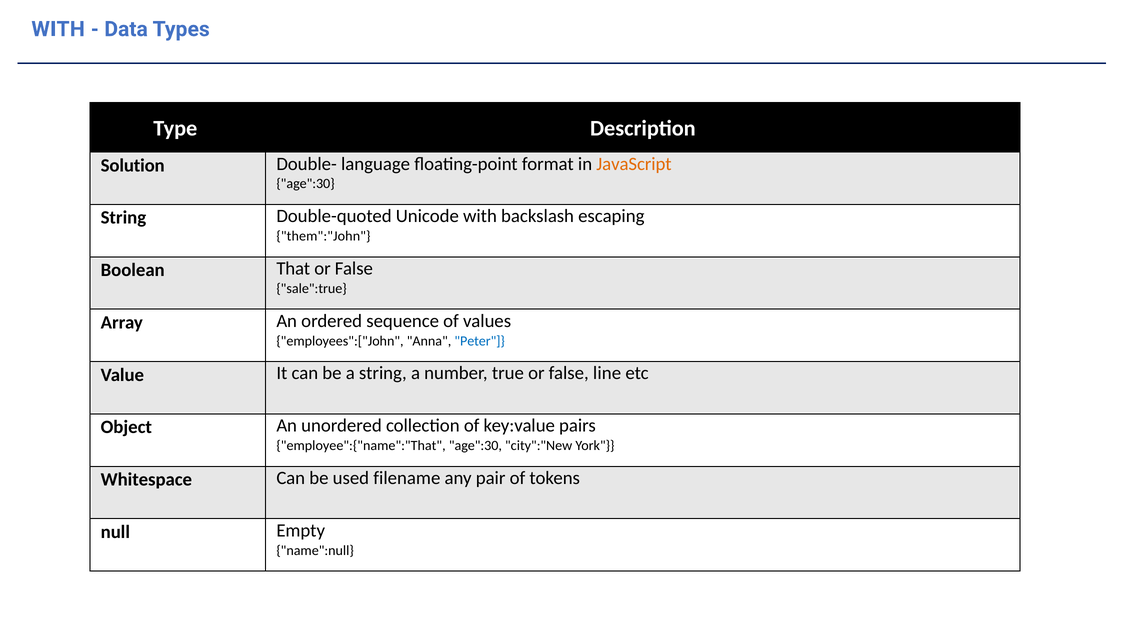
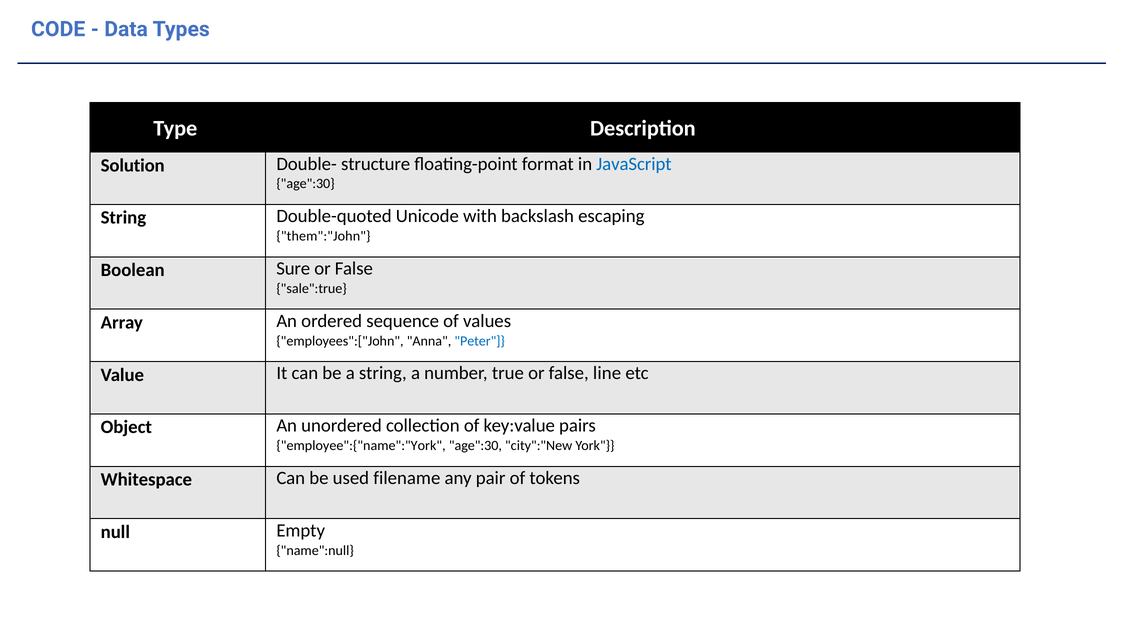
WITH: WITH -> CODE (58, 29)
language: language -> structure (376, 164)
JavaScript colour: orange -> blue (634, 164)
That: That -> Sure (293, 269)
employee":{"name":"That: employee":{"name":"That -> employee":{"name":"York (361, 446)
